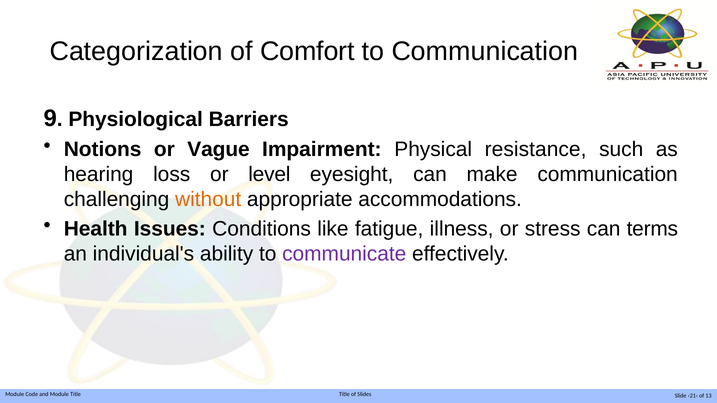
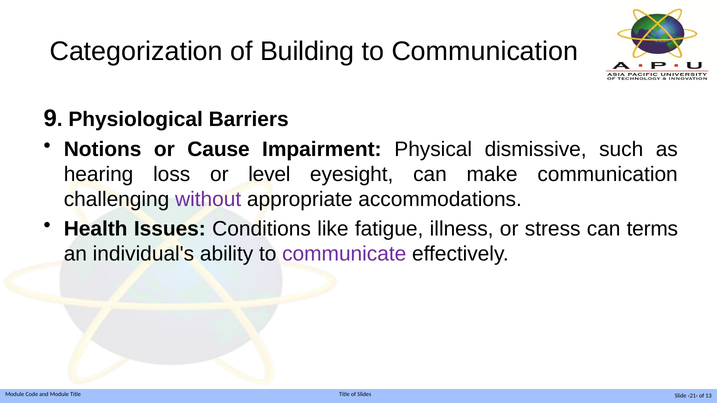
Comfort: Comfort -> Building (307, 52)
Vague: Vague -> Cause (219, 149)
resistance: resistance -> dismissive (536, 149)
without colour: orange -> purple (208, 200)
